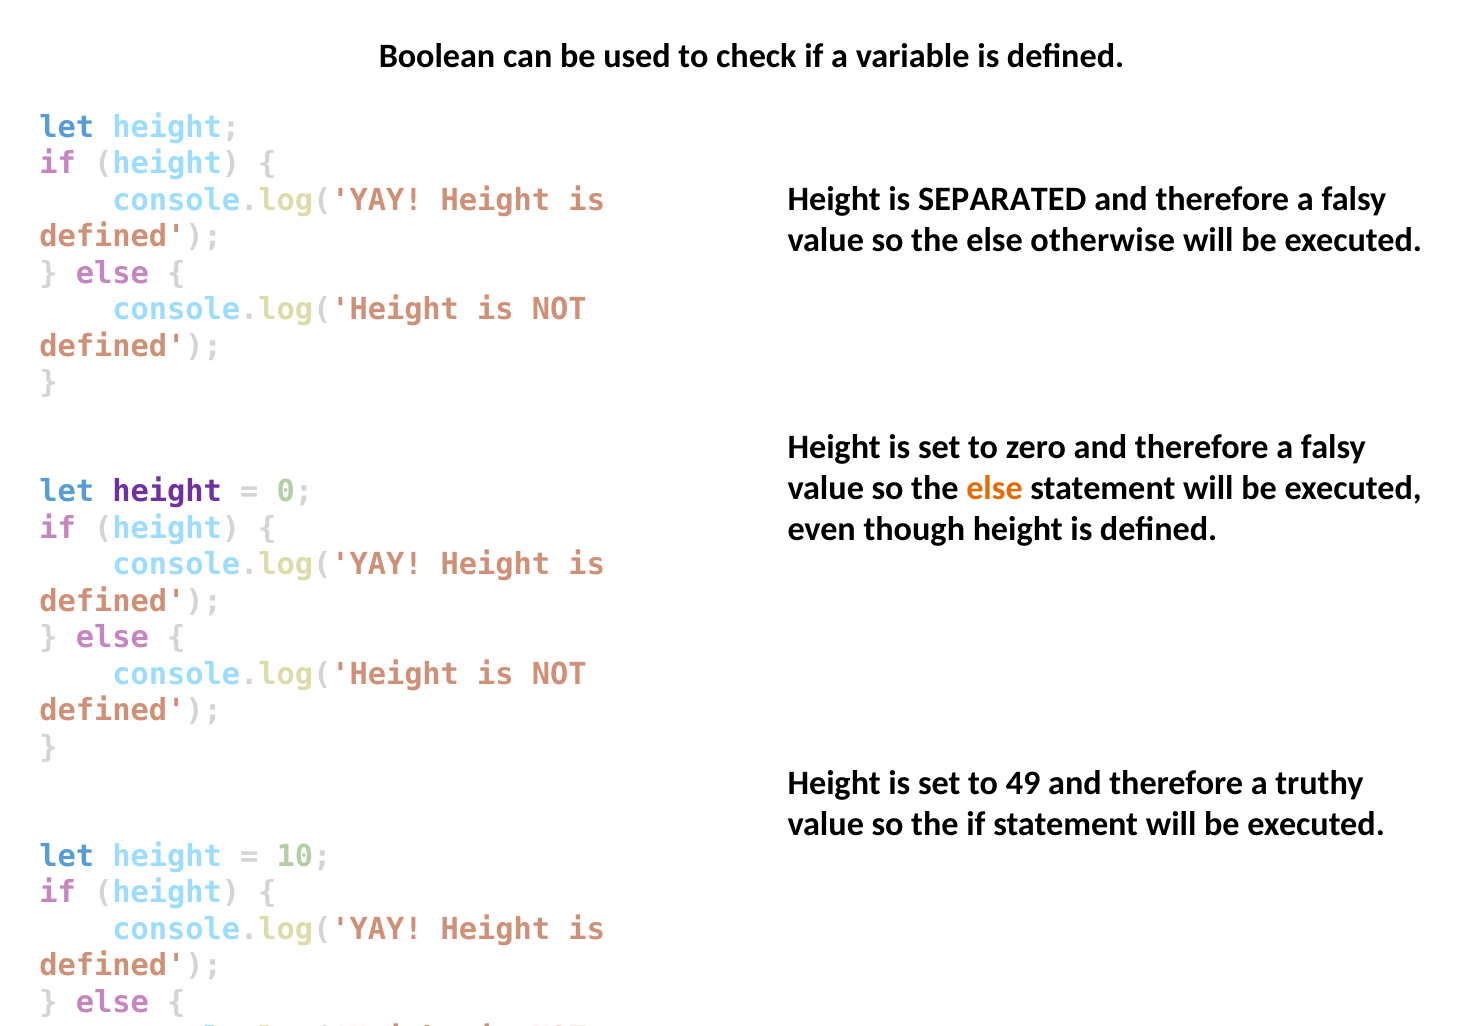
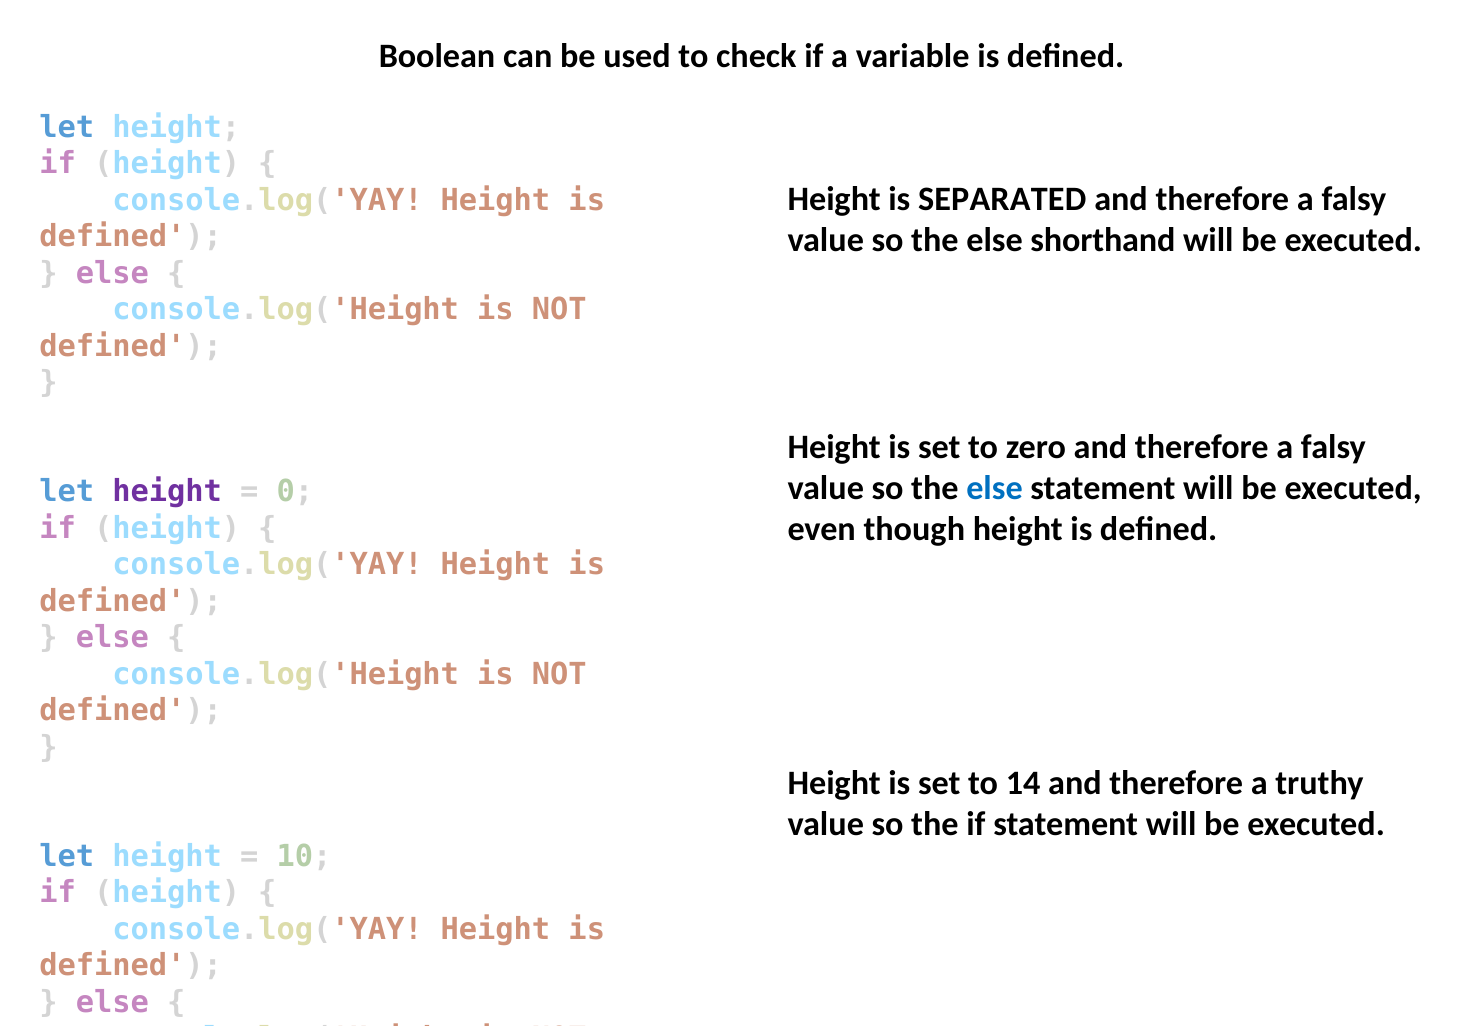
otherwise: otherwise -> shorthand (1103, 240)
else colour: orange -> blue (995, 488)
49: 49 -> 14 (1023, 783)
